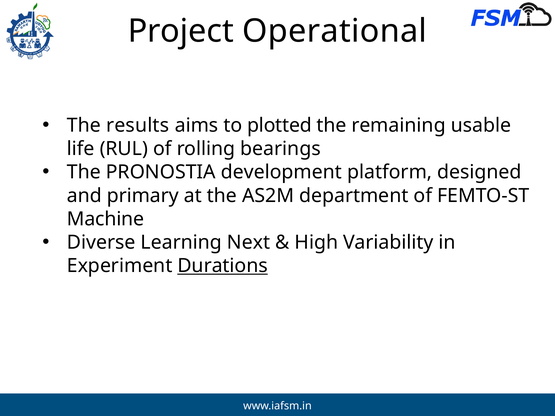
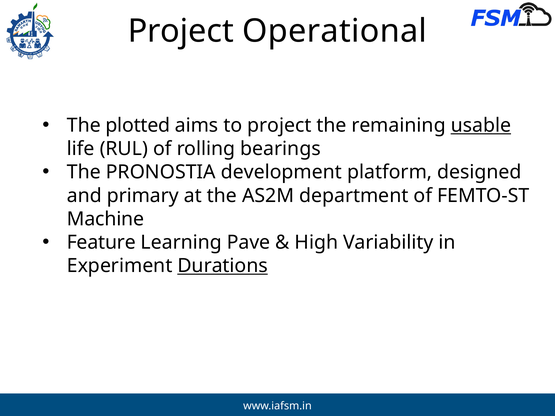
results: results -> plotted (138, 125)
to plotted: plotted -> project (279, 125)
usable underline: none -> present (481, 125)
Diverse: Diverse -> Feature (101, 243)
Next: Next -> Pave (249, 243)
